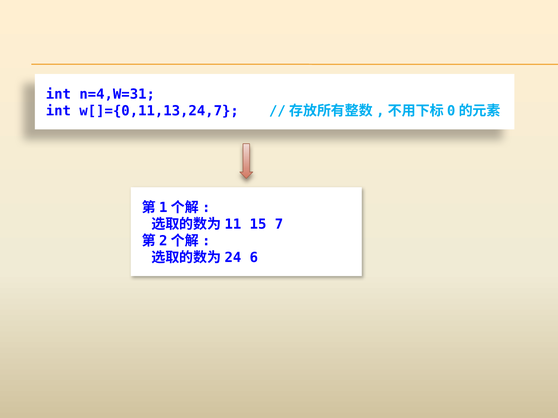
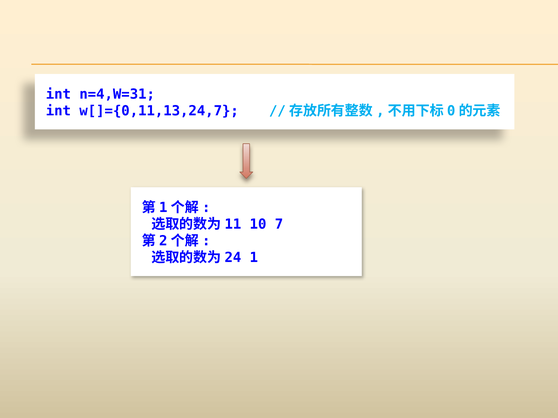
15: 15 -> 10 (258, 225)
6: 6 -> 1 (254, 258)
